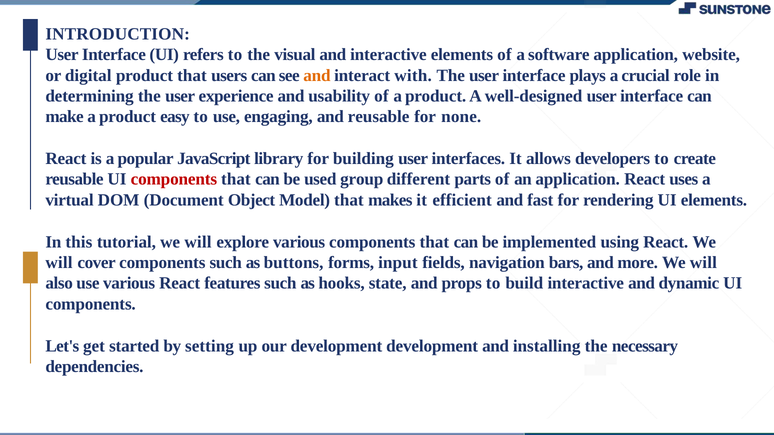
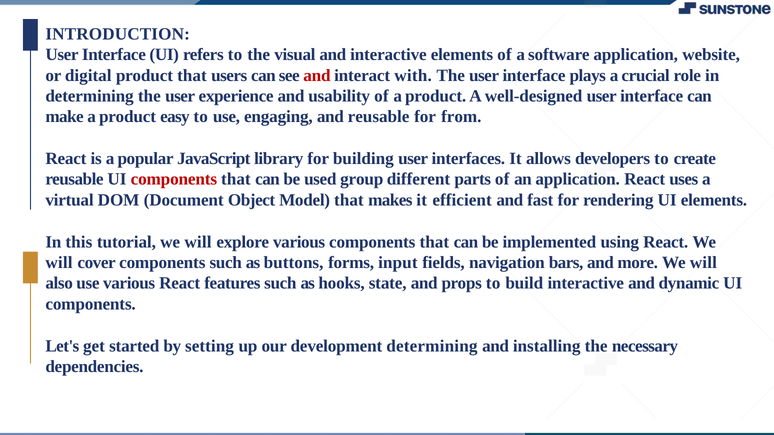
and colour: orange -> red (317, 75)
none: none -> from (461, 117)
development development: development -> determining (432, 346)
